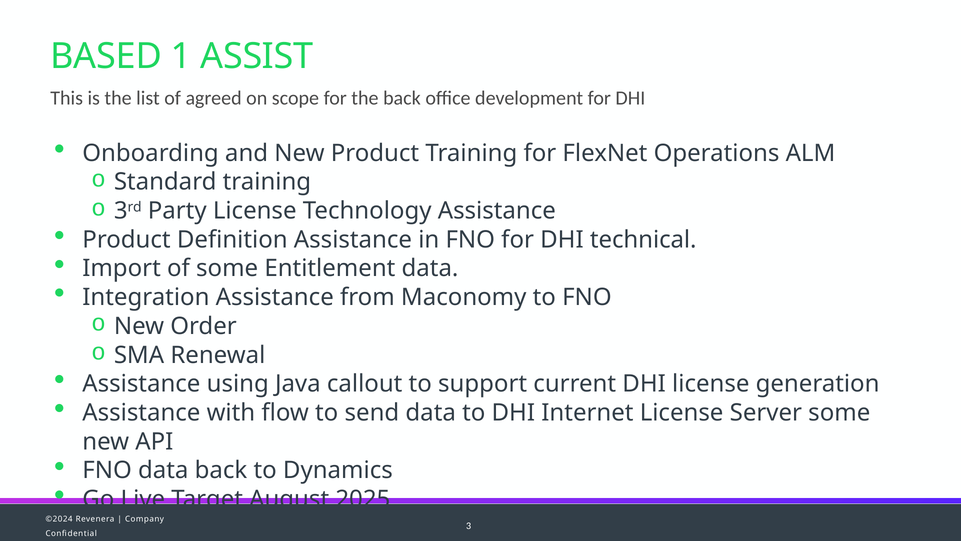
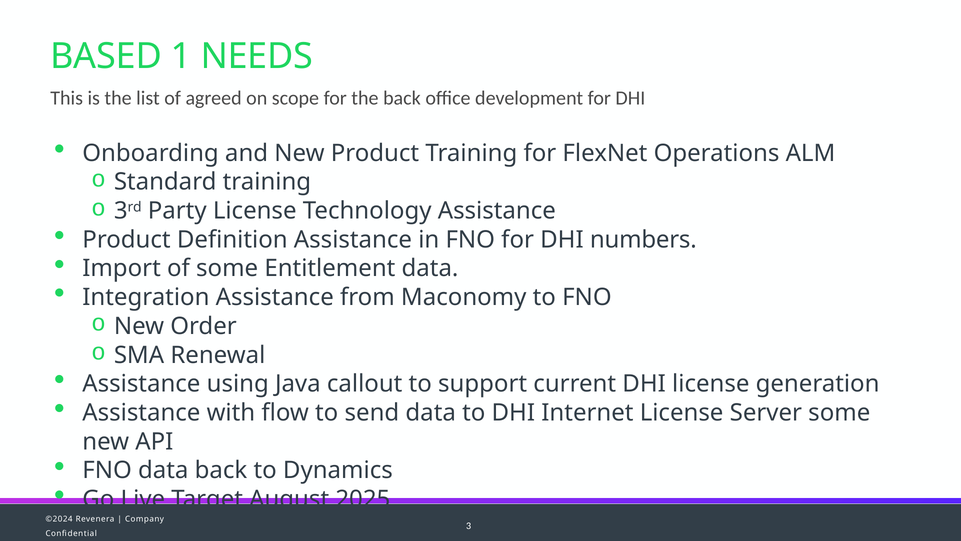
ASSIST: ASSIST -> NEEDS (257, 56)
technical: technical -> numbers (643, 240)
